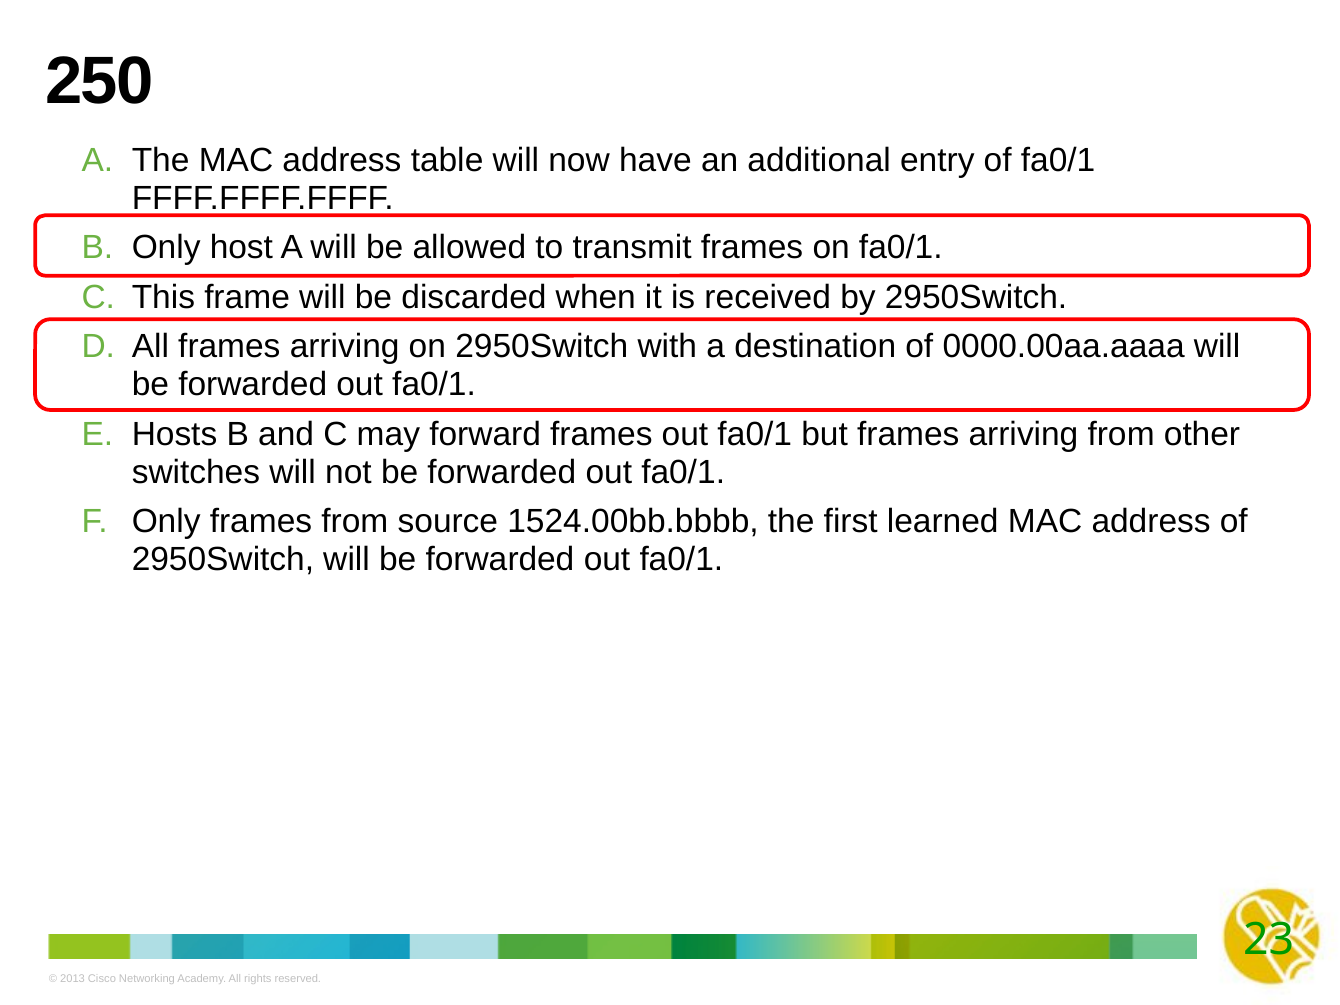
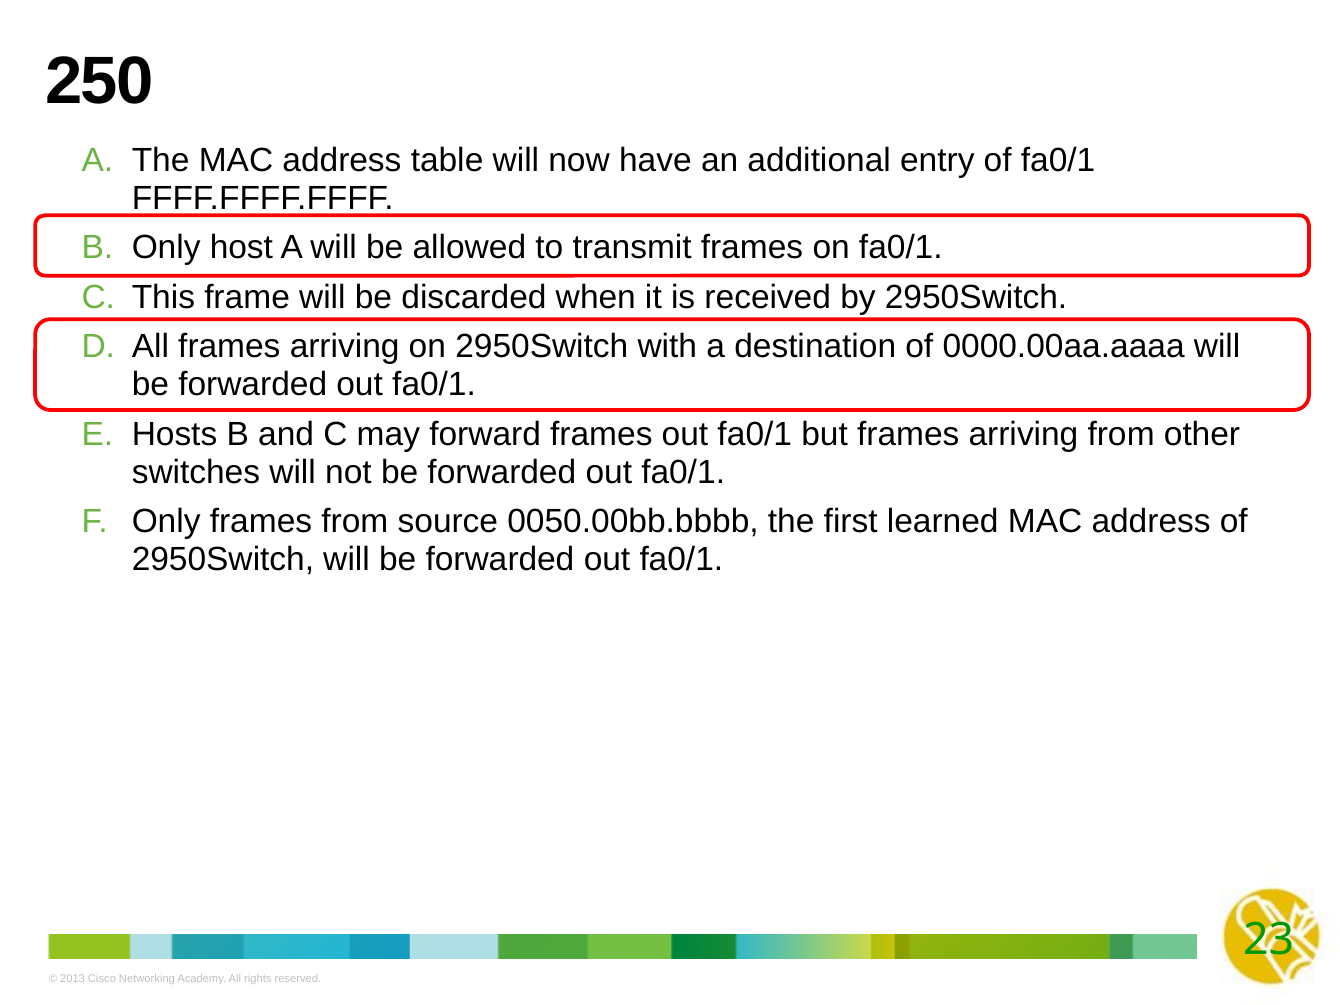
1524.00bb.bbbb: 1524.00bb.bbbb -> 0050.00bb.bbbb (633, 522)
